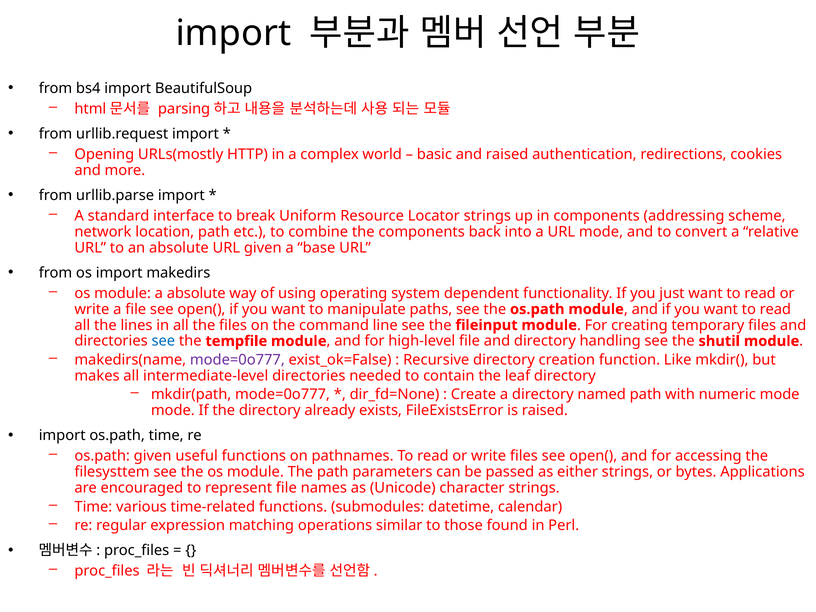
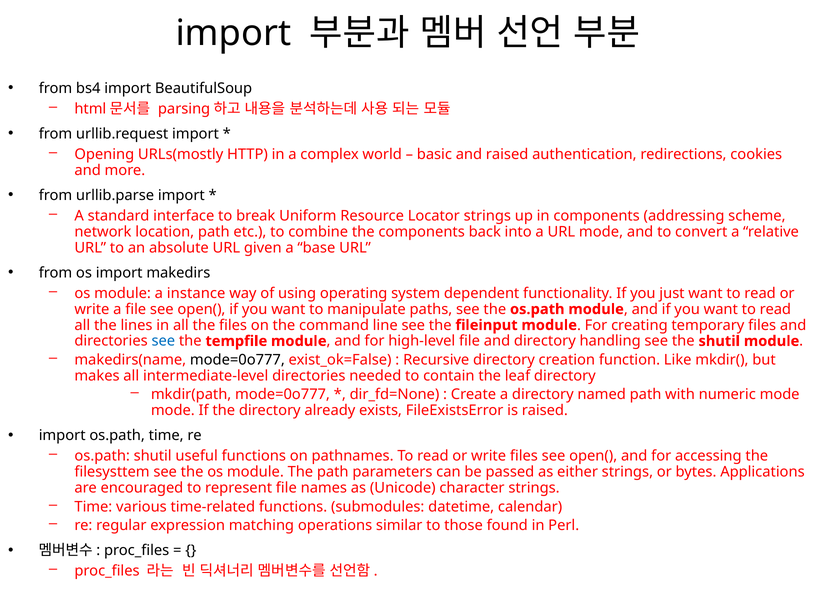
a absolute: absolute -> instance (196, 293)
mode=0o777 colour: purple -> black (237, 360)
os.path given: given -> shutil (153, 456)
